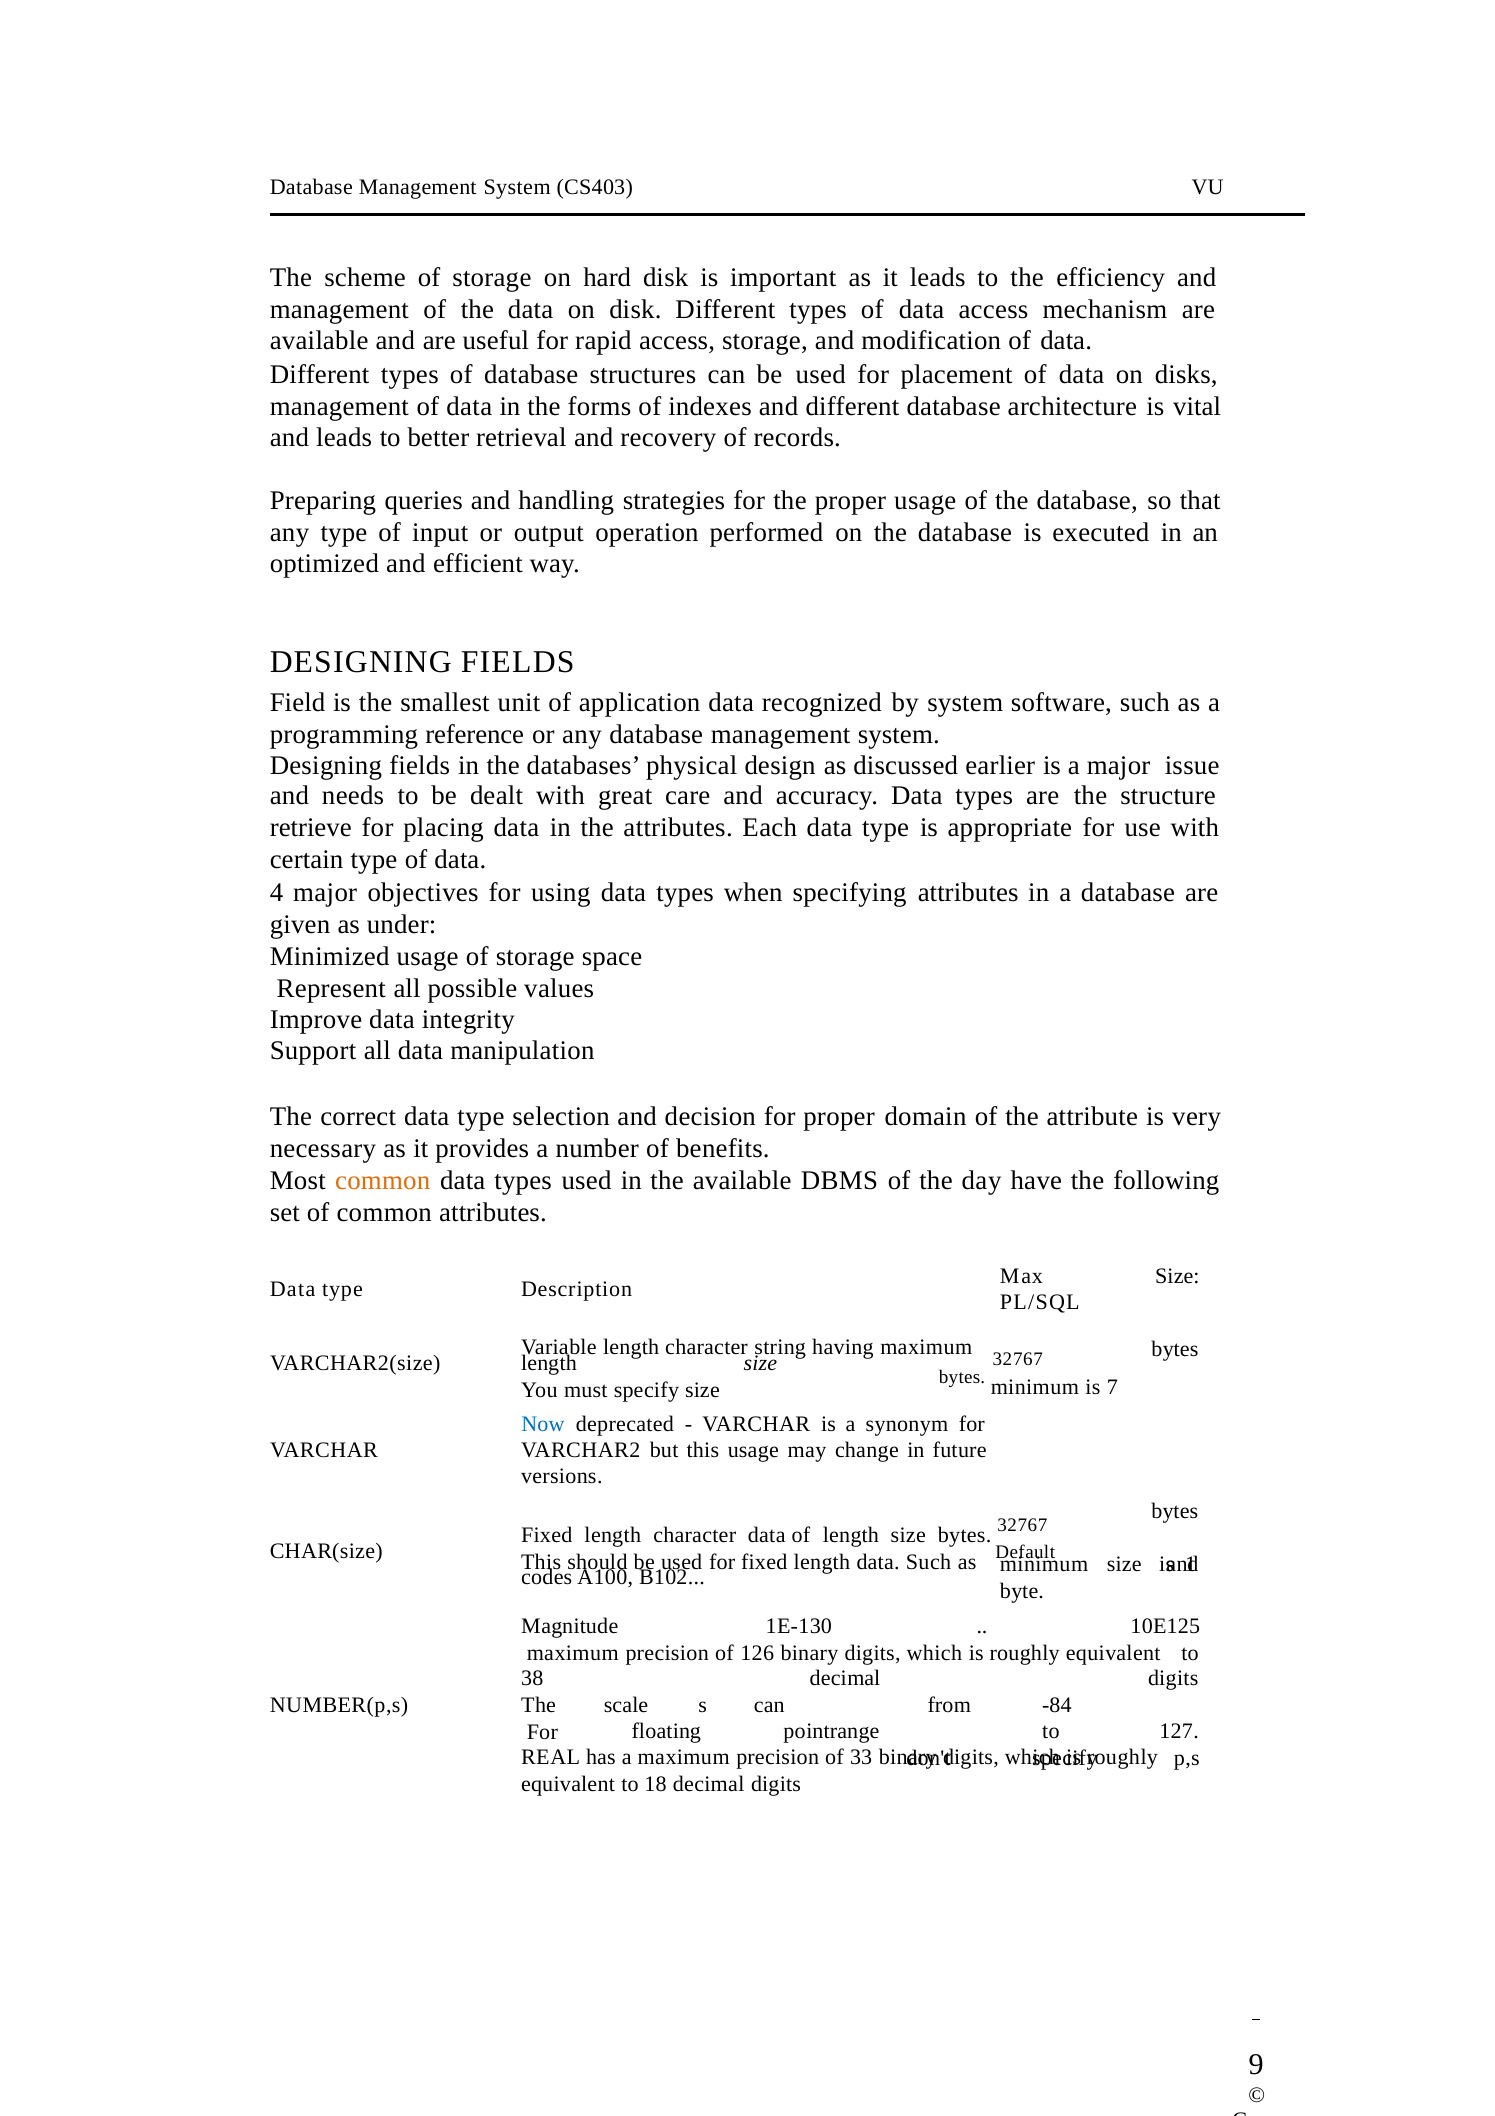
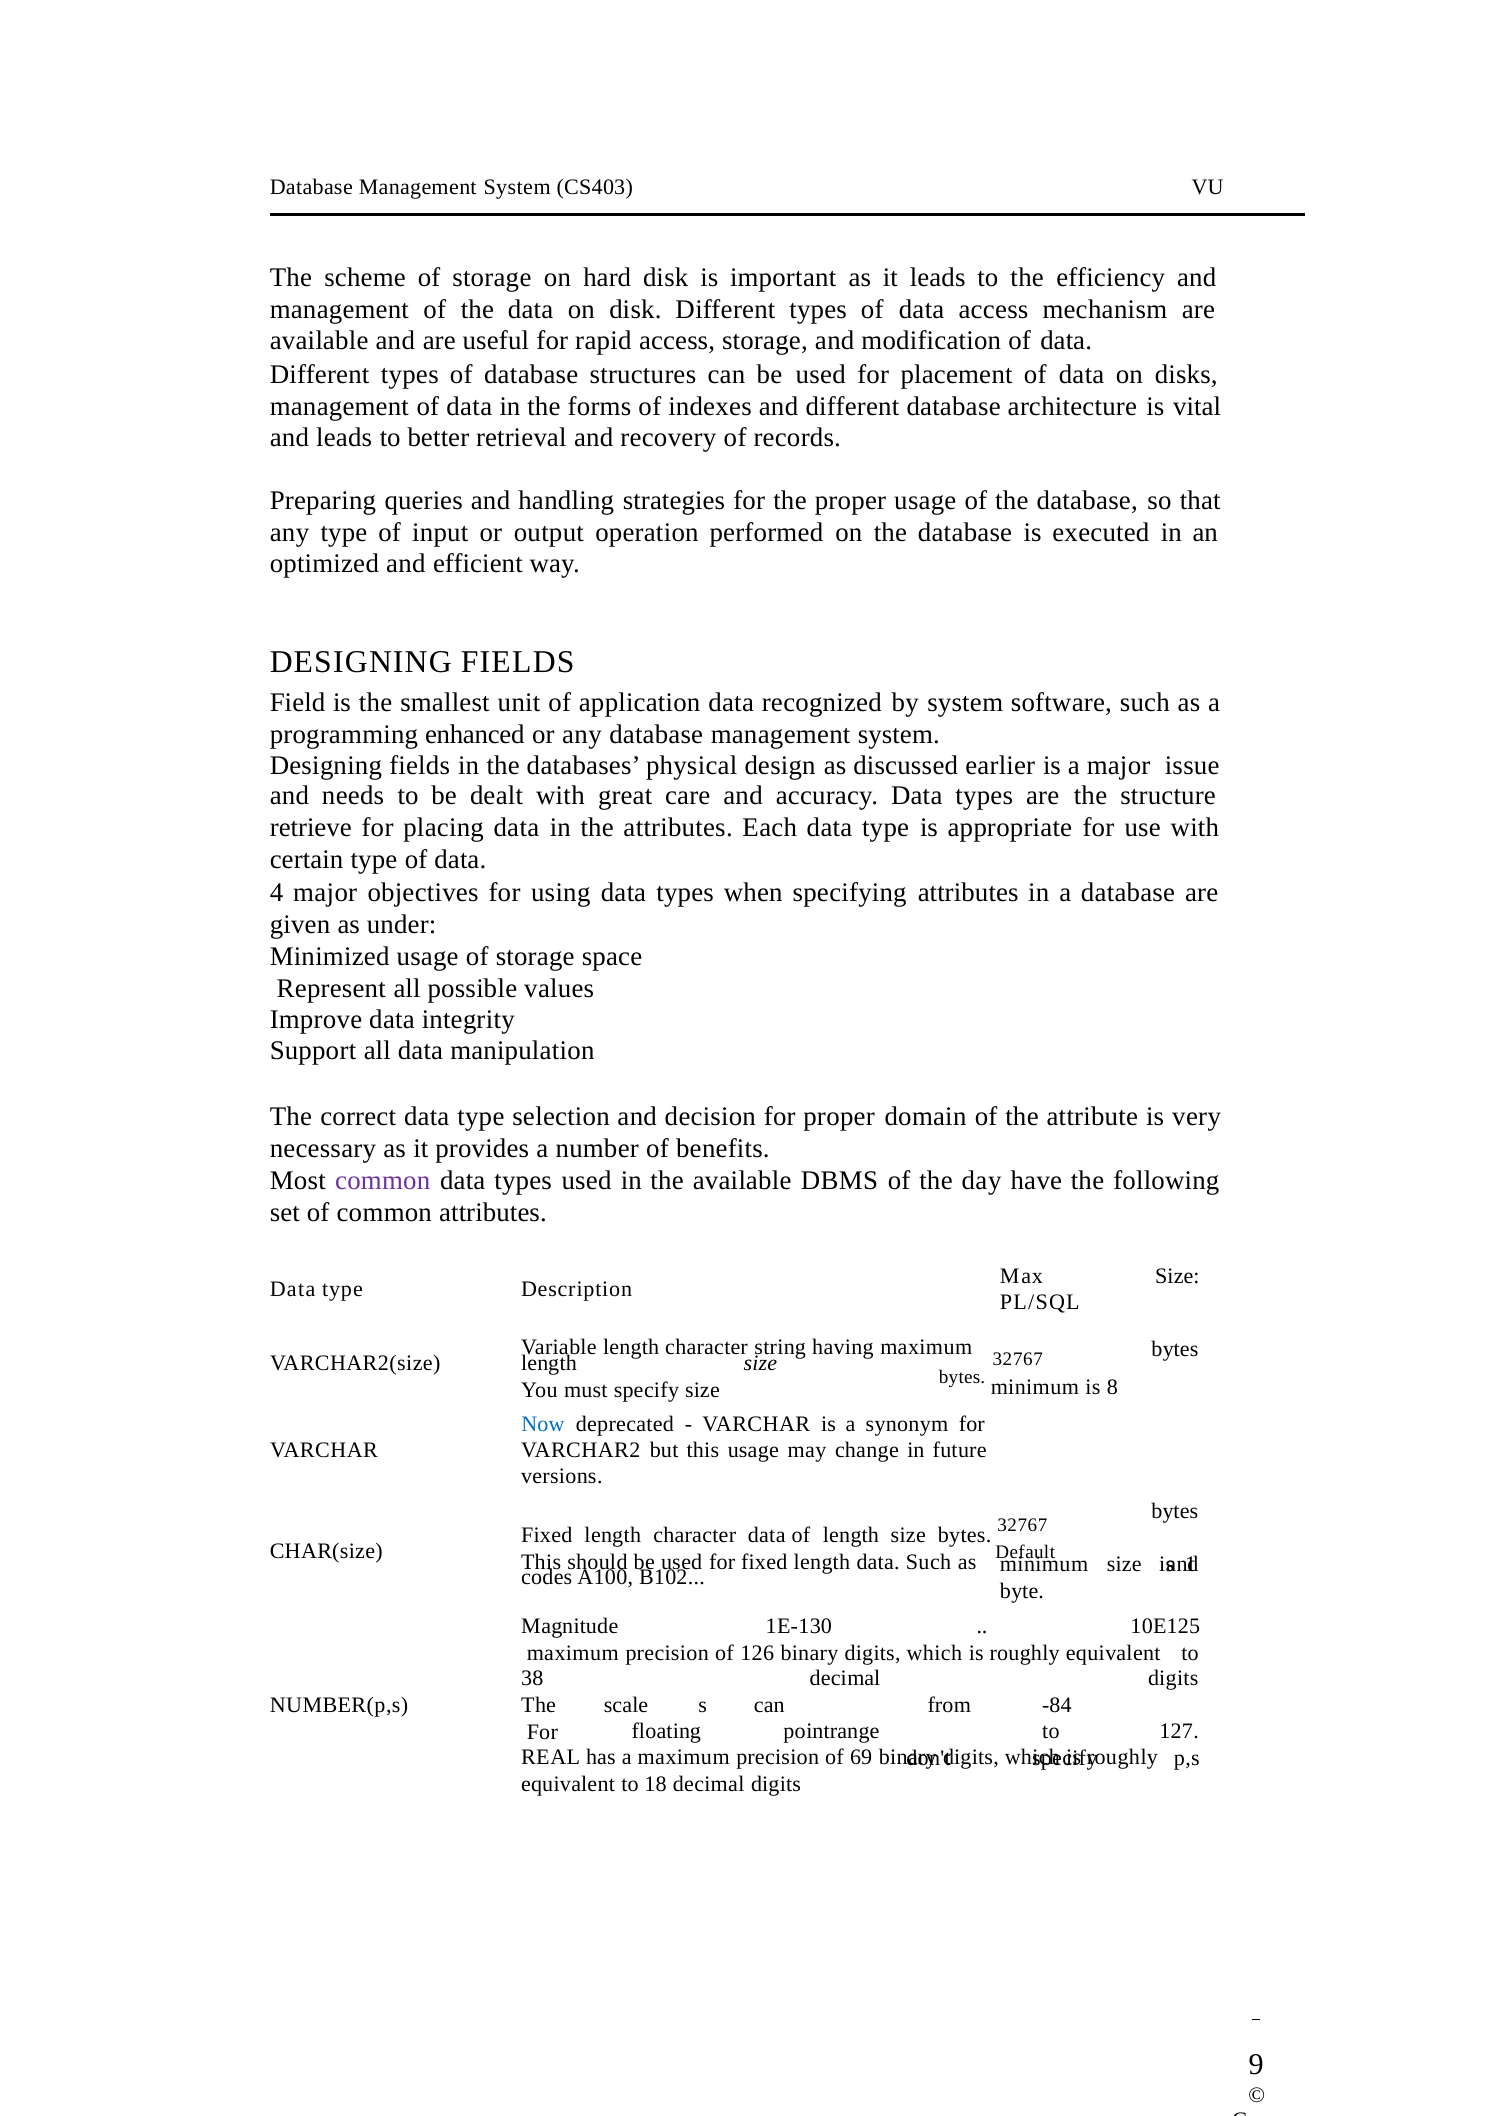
reference: reference -> enhanced (475, 735)
common colour: orange -> purple (383, 1180)
7: 7 -> 8 (1112, 1387)
33: 33 -> 69 (861, 1757)
